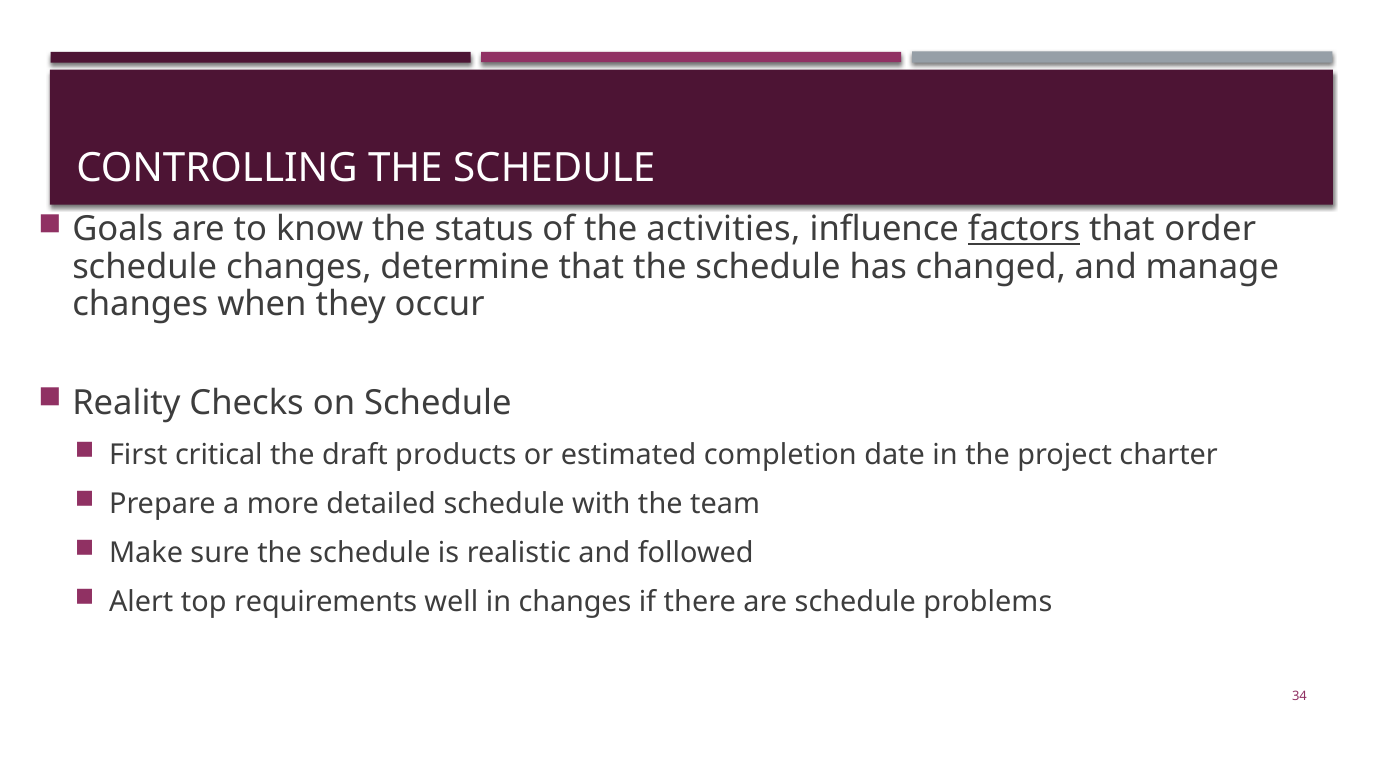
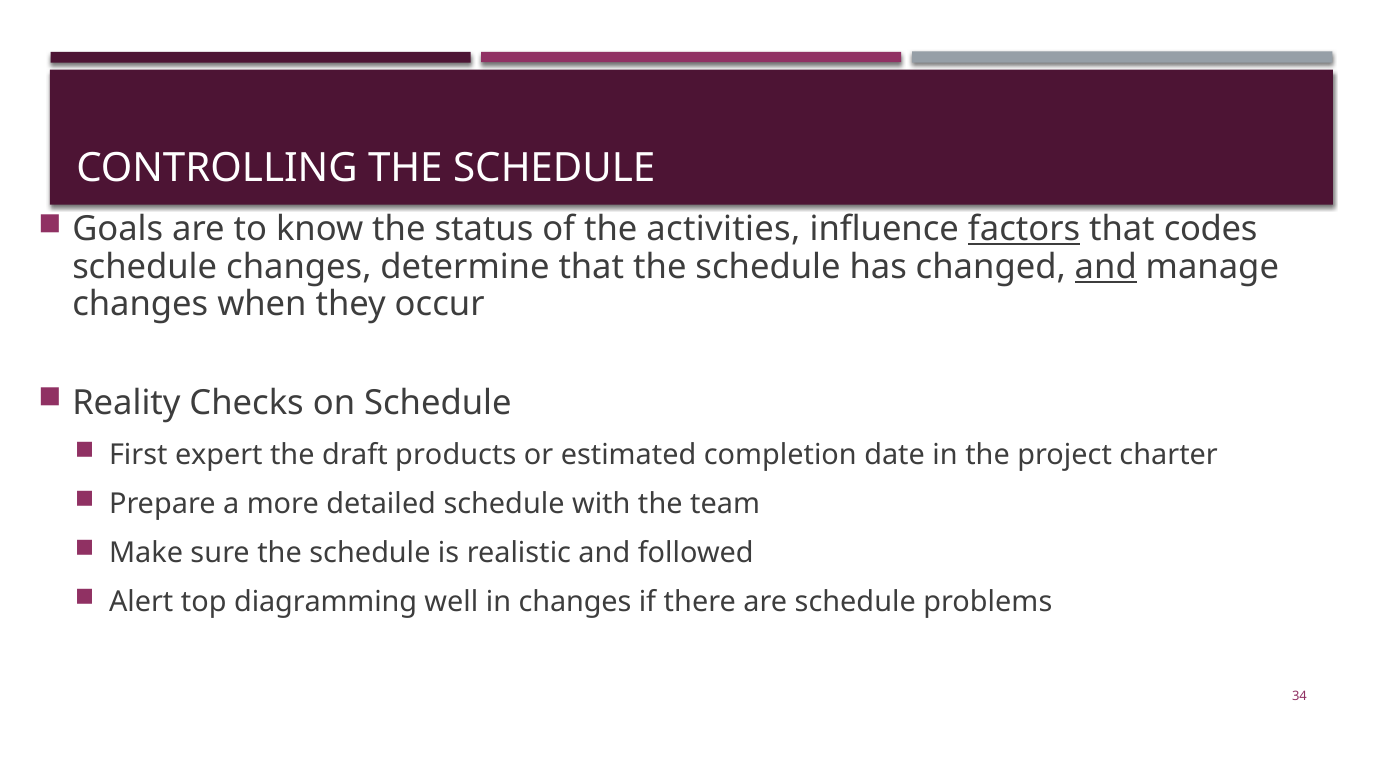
order: order -> codes (1211, 230)
and underline: none -> present (1106, 267)
critical: critical -> expert (219, 455)
requirements: requirements -> diagramming (326, 602)
